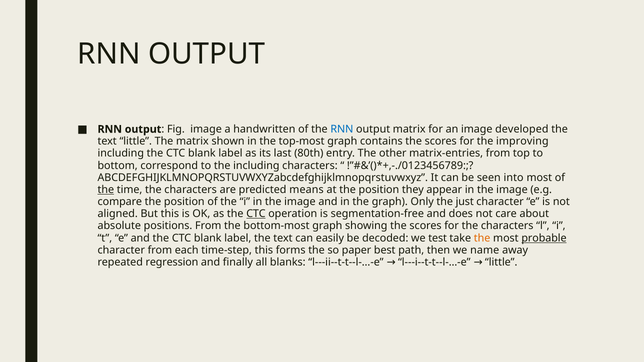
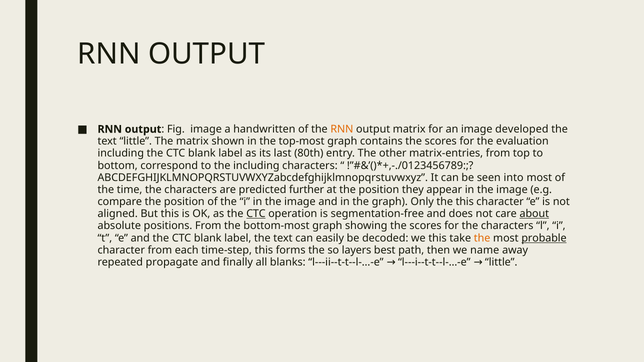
RNN colour: blue -> orange (342, 129)
improving: improving -> evaluation (522, 141)
the underline: present -> none (106, 190)
means: means -> further (307, 190)
the just: just -> this (465, 202)
about underline: none -> present (534, 214)
we test: test -> this (438, 238)
paper: paper -> layers (357, 250)
regression: regression -> propagate (172, 262)
